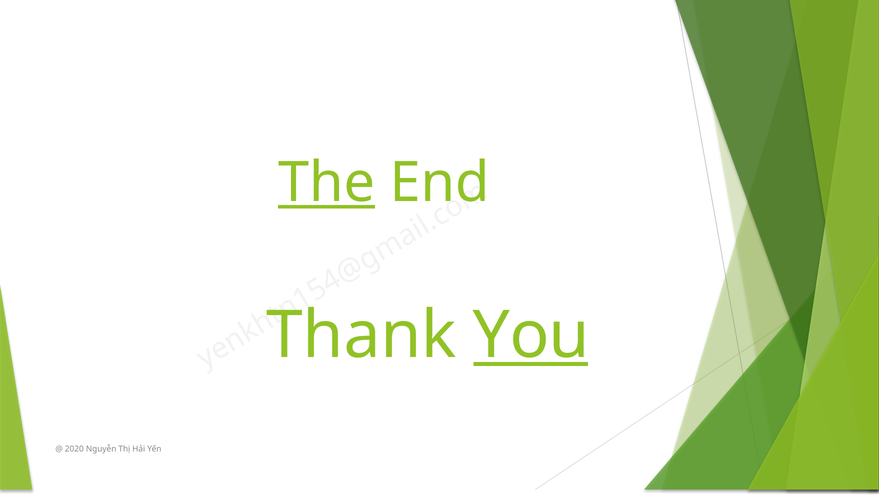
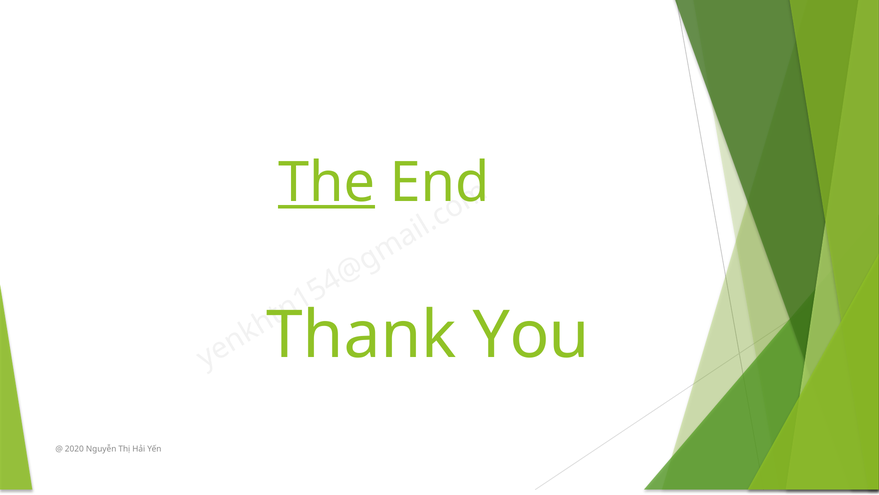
You underline: present -> none (531, 335)
